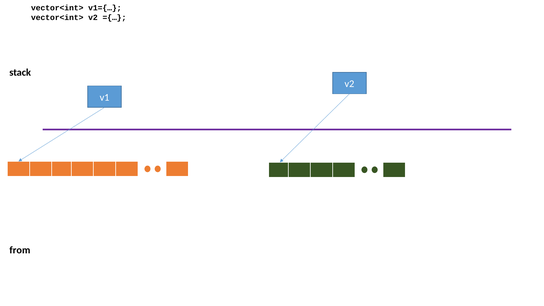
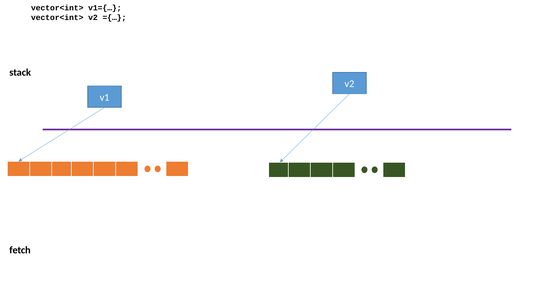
from: from -> fetch (20, 250)
